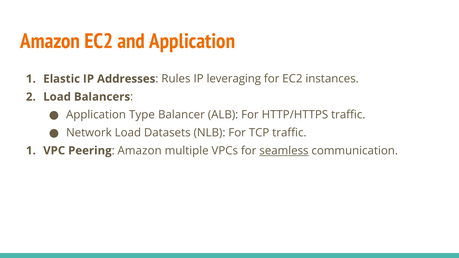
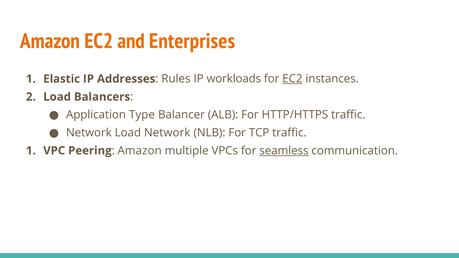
and Application: Application -> Enterprises (192, 41)
leveraging: leveraging -> workloads (234, 79)
EC2 underline: none -> present (292, 79)
Load Datasets: Datasets -> Network (167, 133)
